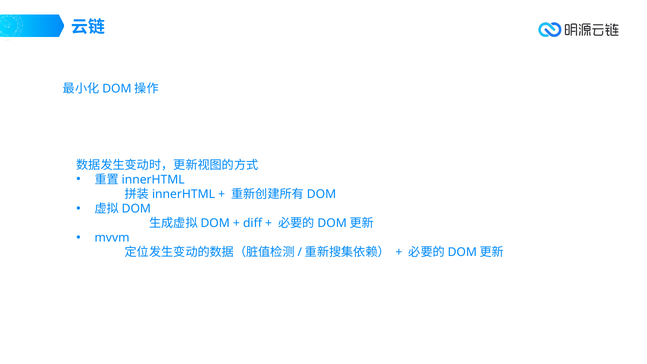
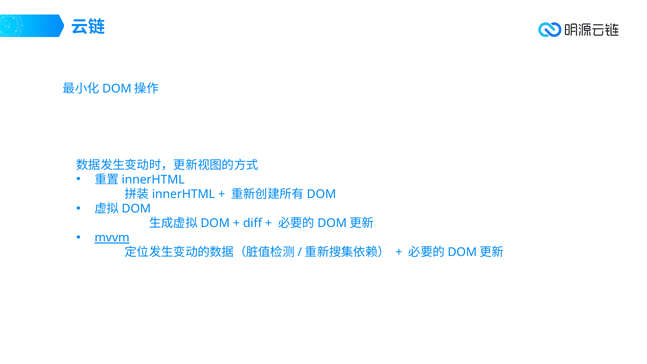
mvvm underline: none -> present (112, 238)
